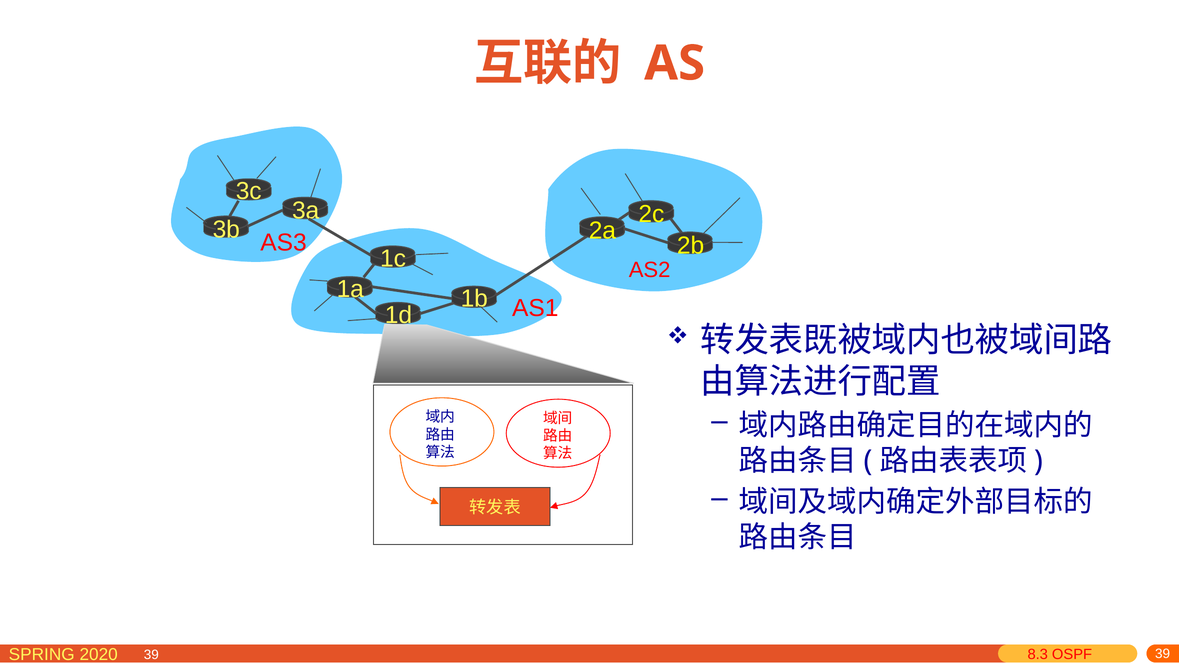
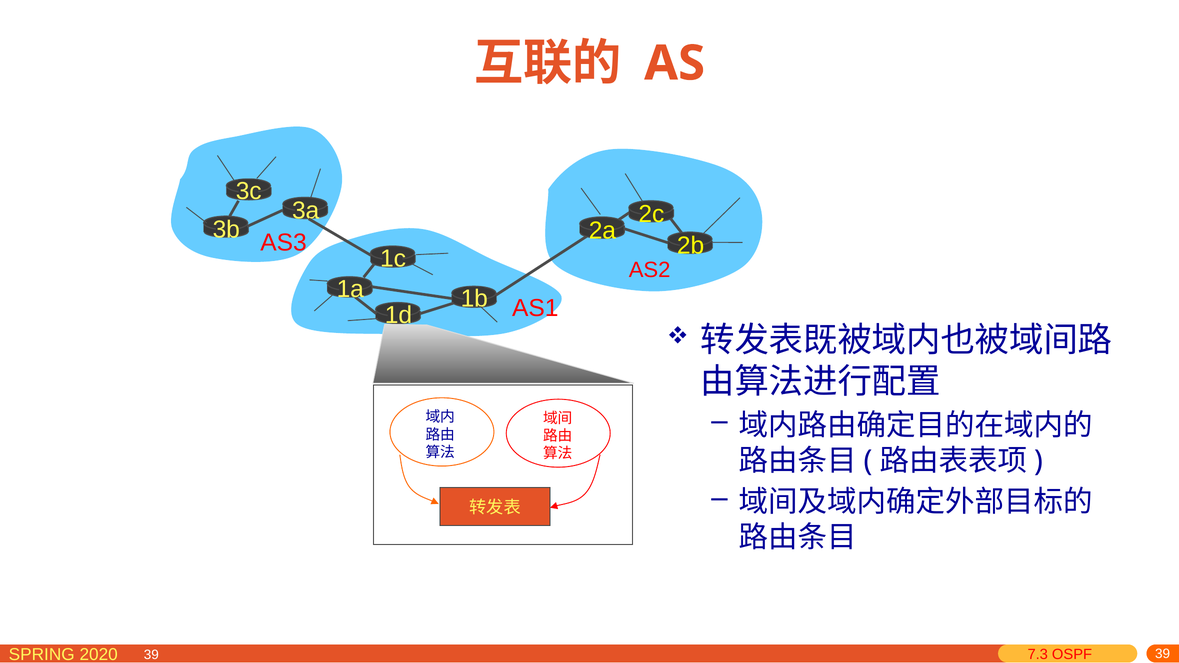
8.3: 8.3 -> 7.3 (1038, 655)
